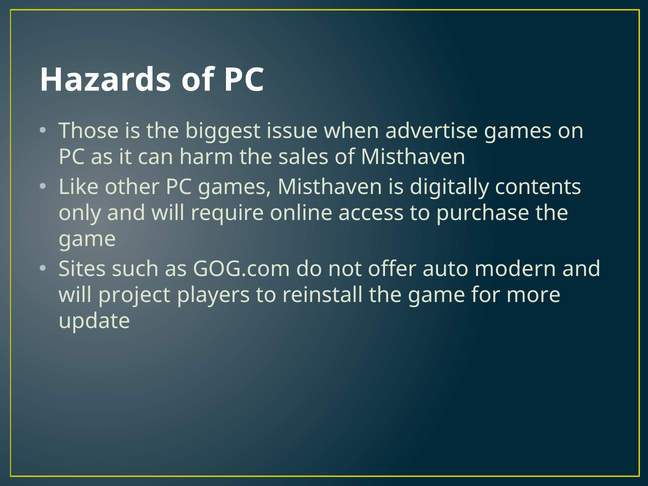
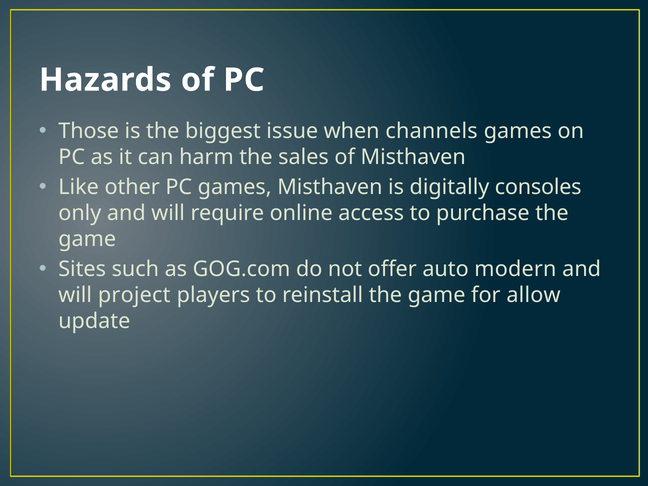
advertise: advertise -> channels (432, 131)
contents: contents -> consoles (538, 187)
more: more -> allow (533, 295)
